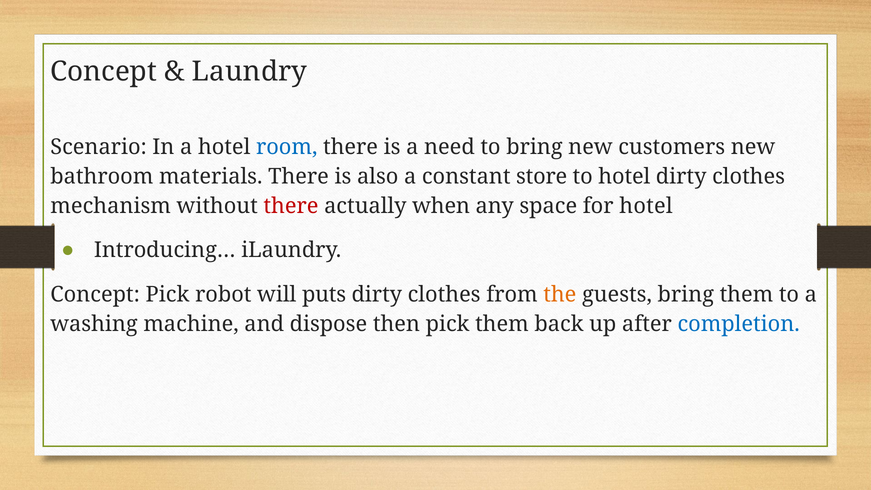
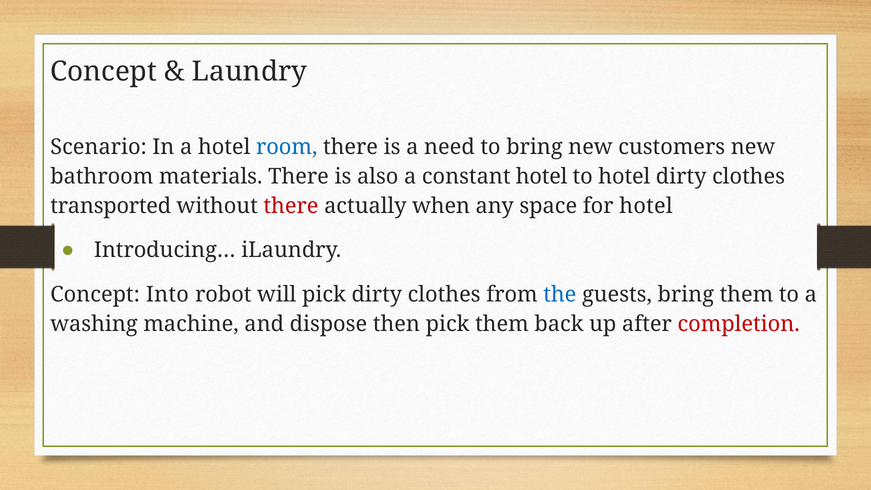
constant store: store -> hotel (542, 176)
mechanism: mechanism -> transported (111, 206)
Concept Pick: Pick -> Into (167, 294)
will puts: puts -> pick (324, 294)
the colour: orange -> blue (560, 294)
completion colour: blue -> red (739, 324)
